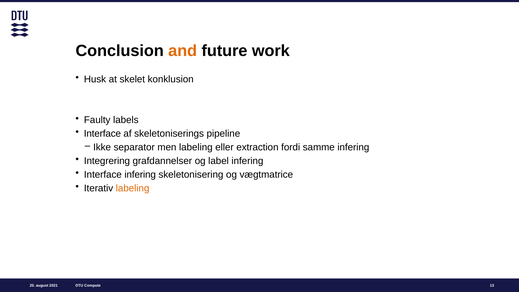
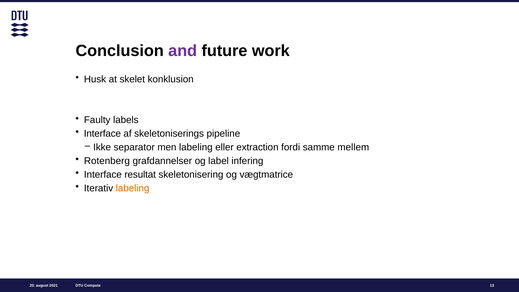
and colour: orange -> purple (183, 51)
samme infering: infering -> mellem (353, 147)
Integrering: Integrering -> Rotenberg (107, 161)
Interface infering: infering -> resultat (140, 175)
